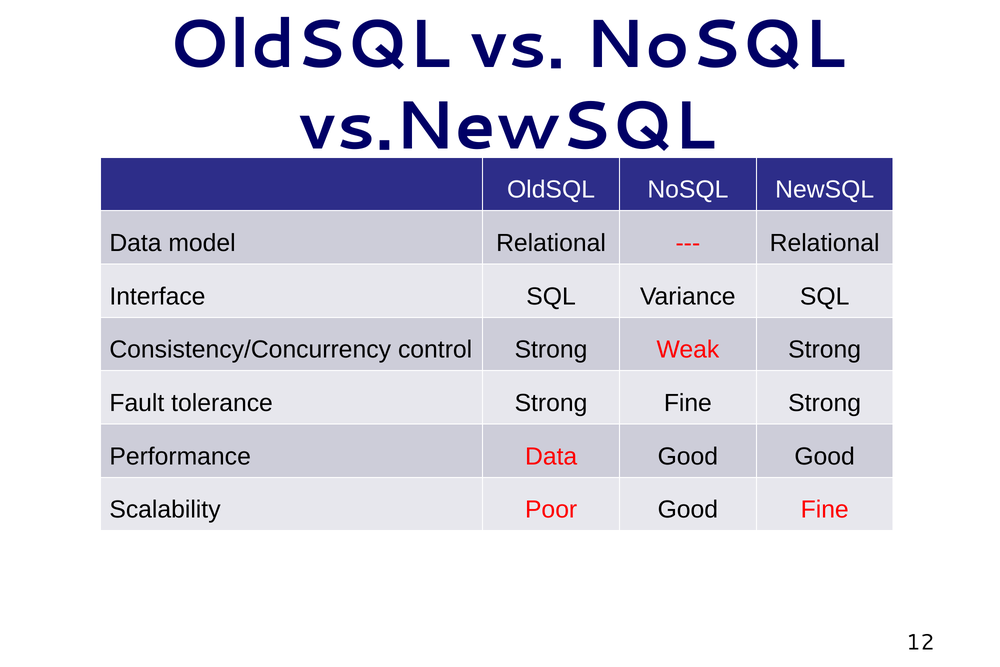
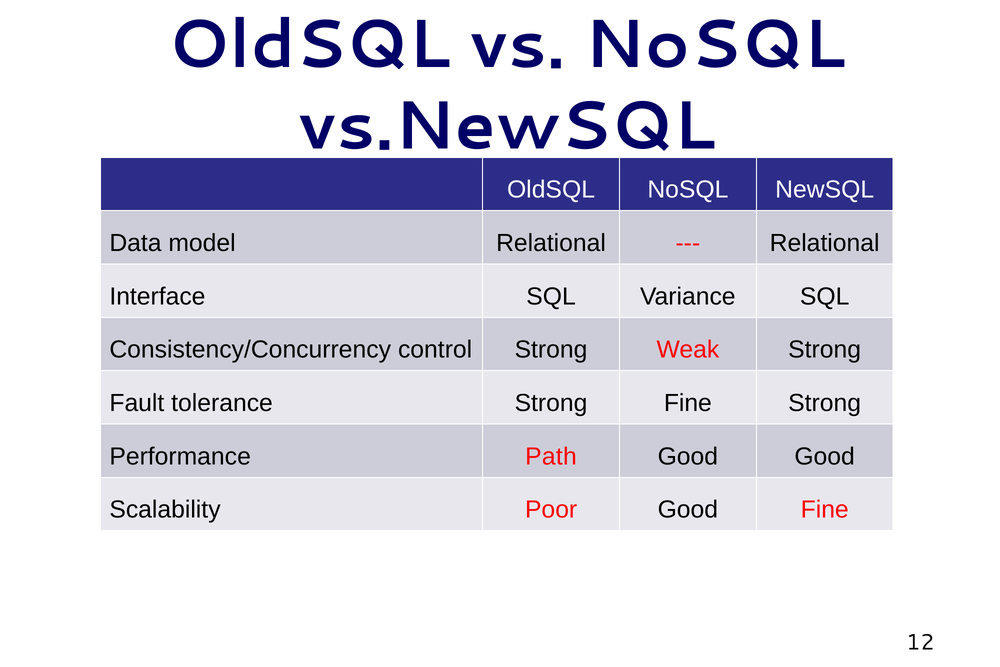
Performance Data: Data -> Path (551, 456)
